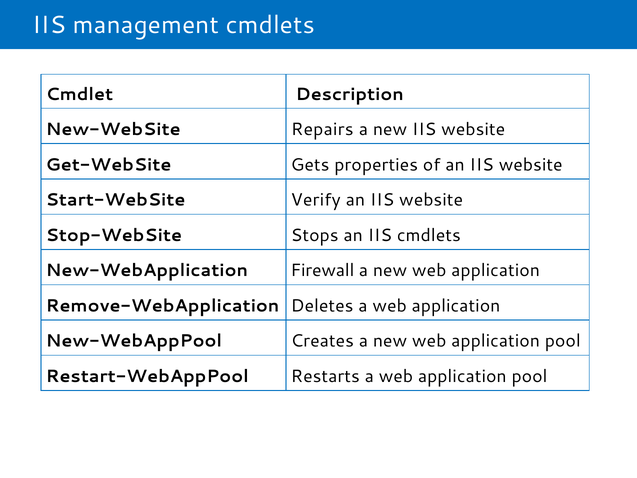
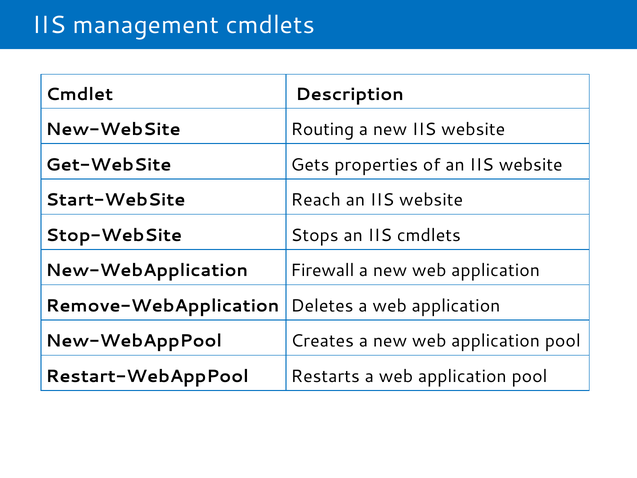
Repairs: Repairs -> Routing (322, 129)
Verify: Verify -> Reach (316, 200)
